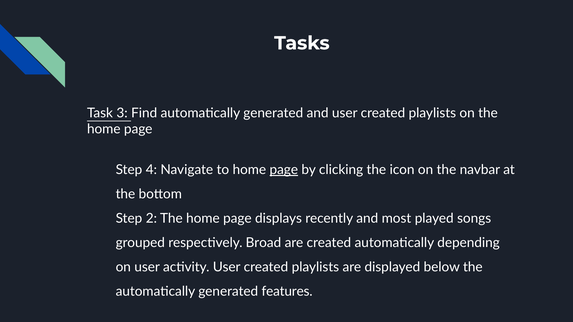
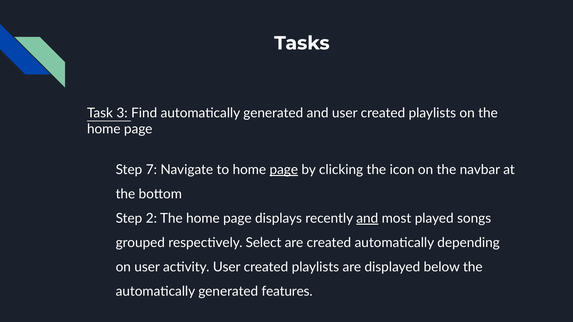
4: 4 -> 7 (151, 170)
and underline: none -> present (367, 219)
Broad: Broad -> Select (263, 243)
